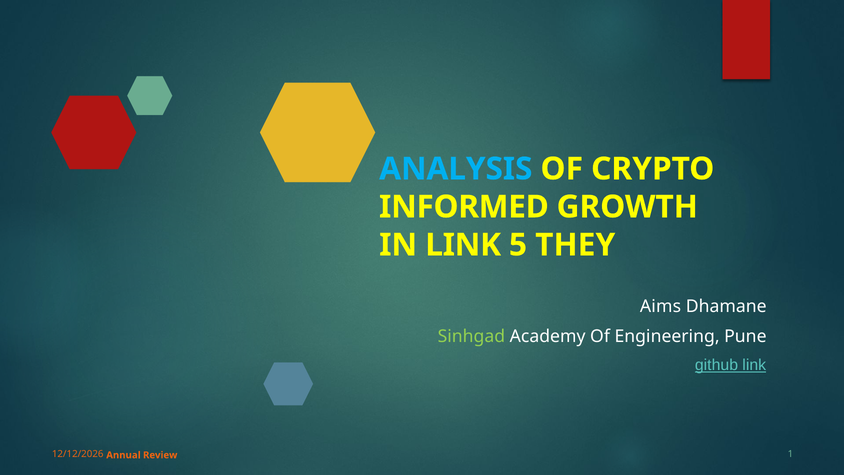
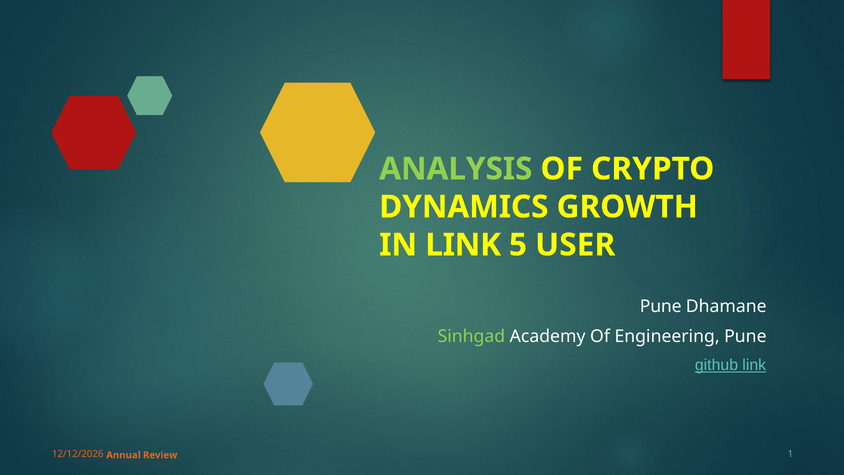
ANALYSIS colour: light blue -> light green (456, 169)
INFORMED: INFORMED -> DYNAMICS (464, 207)
THEY: THEY -> USER (575, 245)
Aims: Aims -> Pune (661, 306)
